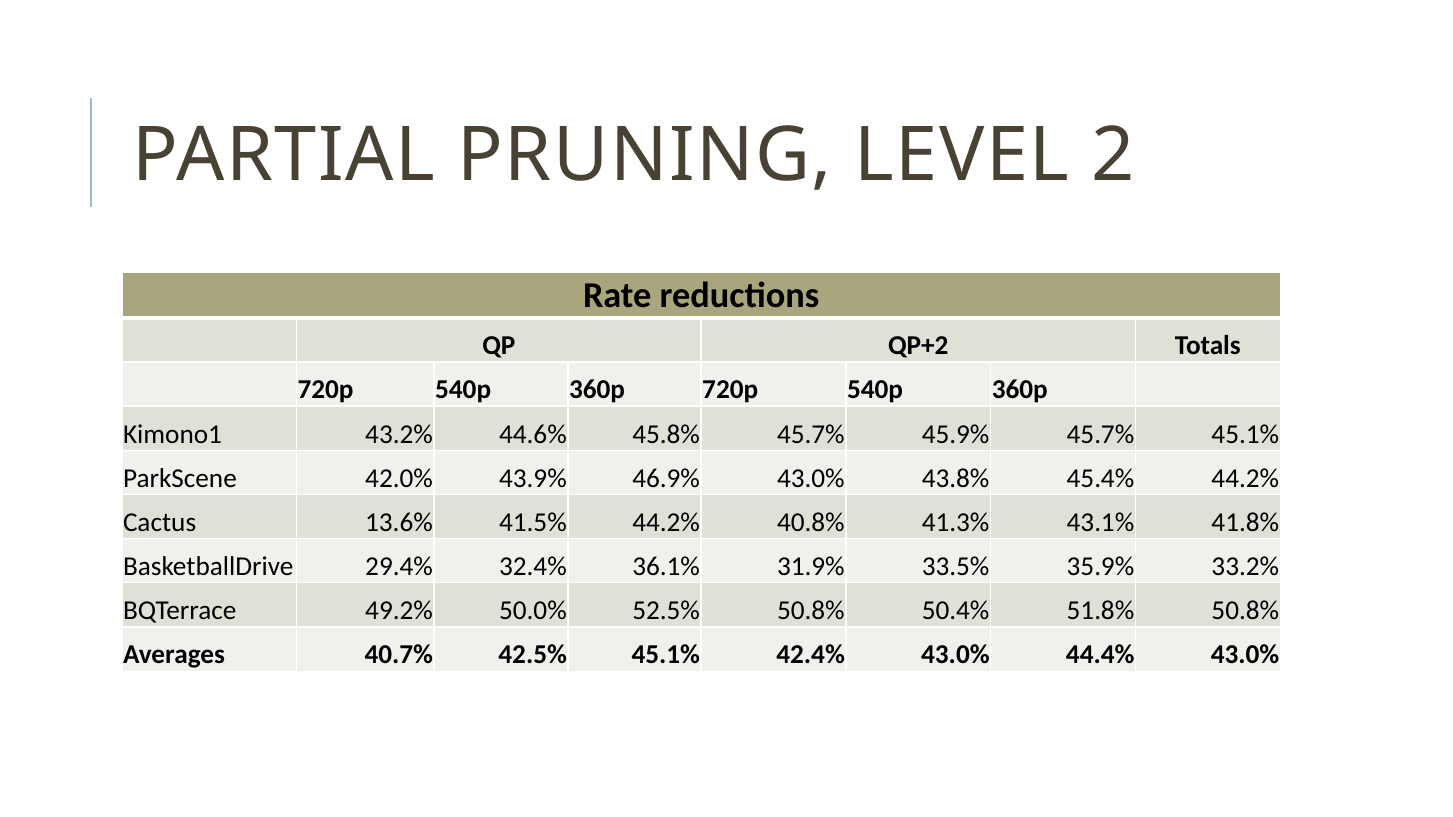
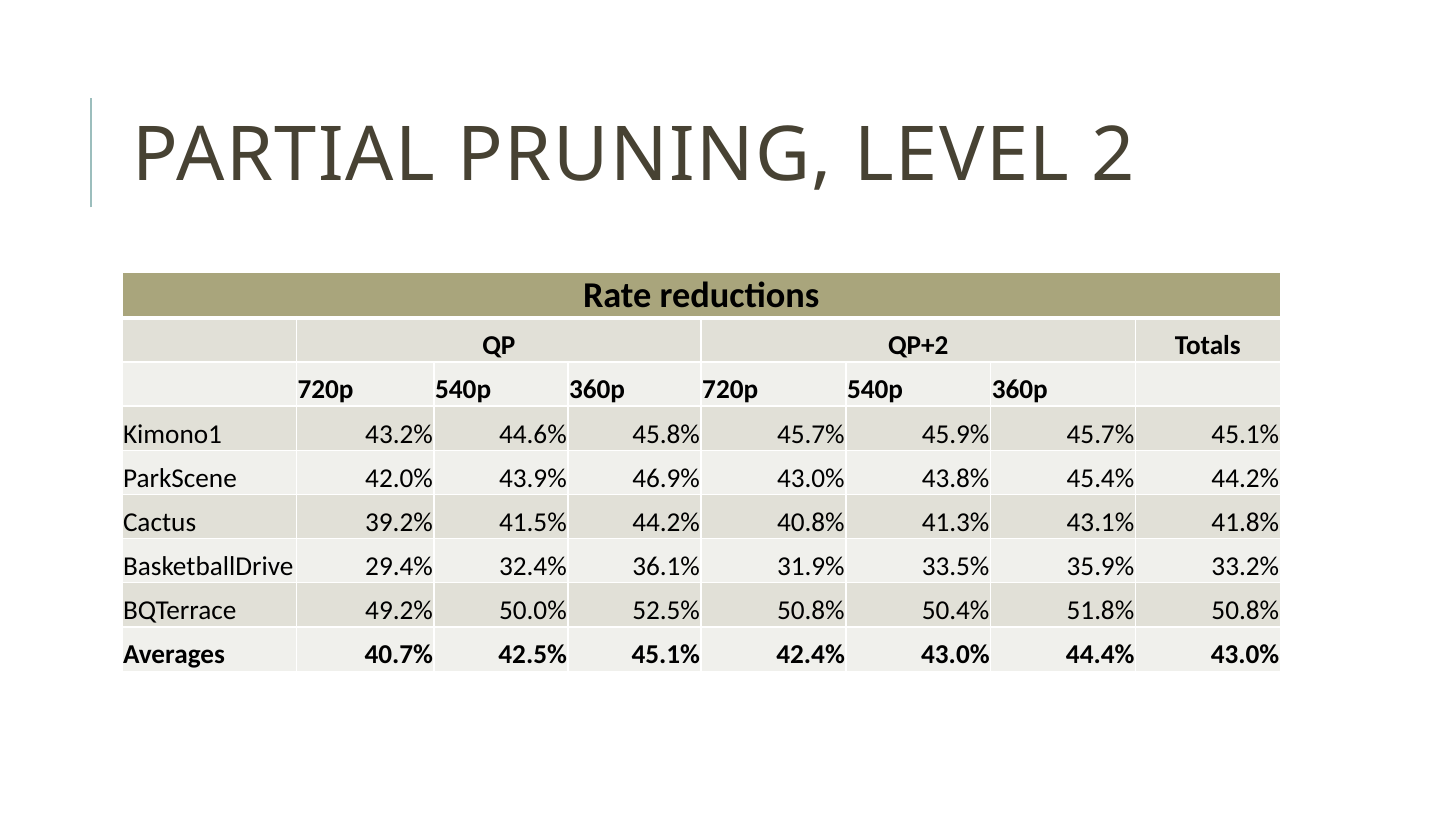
13.6%: 13.6% -> 39.2% (399, 523)
